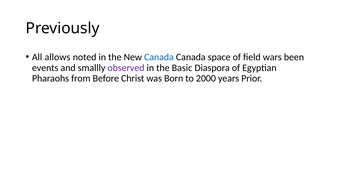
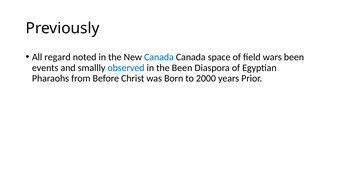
allows: allows -> regard (58, 57)
observed colour: purple -> blue (126, 68)
the Basic: Basic -> Been (182, 68)
